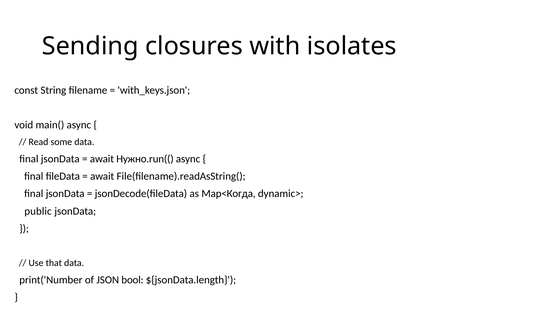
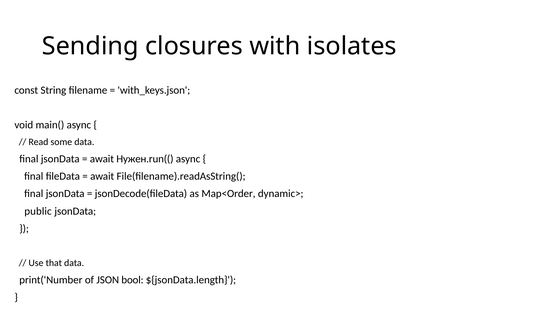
Нужно.run((: Нужно.run(( -> Нужен.run(( (145, 159)
Map<Когда: Map<Когда -> Map<Order (228, 194)
